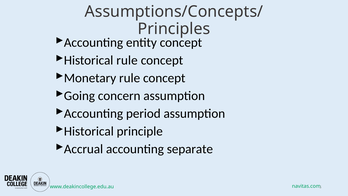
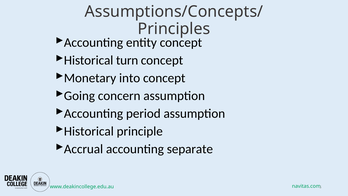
Historical rule: rule -> turn (127, 60)
Monetary rule: rule -> into (130, 78)
